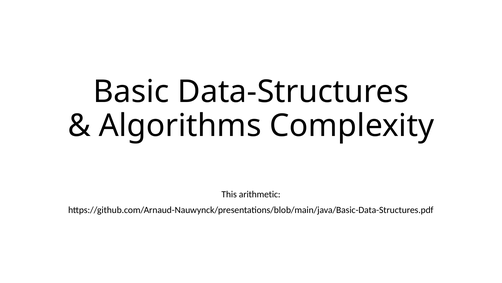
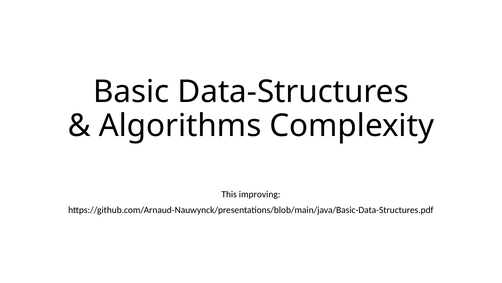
arithmetic: arithmetic -> improving (260, 194)
